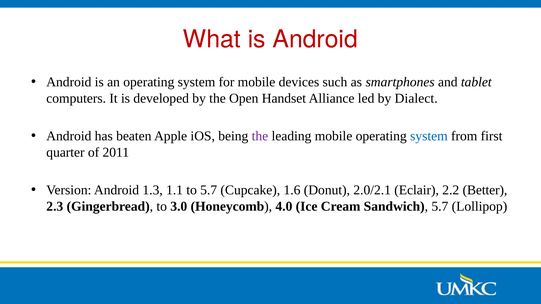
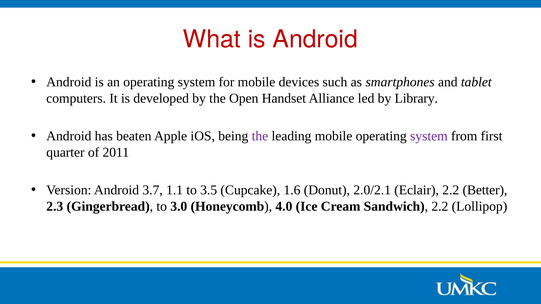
Dialect: Dialect -> Library (416, 98)
system colour: blue -> purple (429, 136)
1.3: 1.3 -> 3.7 (153, 190)
to 5.7: 5.7 -> 3.5 (209, 190)
Sandwich 5.7: 5.7 -> 2.2 (440, 207)
